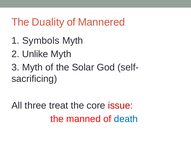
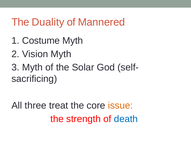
Symbols: Symbols -> Costume (41, 41)
Unlike: Unlike -> Vision (35, 54)
issue colour: red -> orange (120, 106)
manned: manned -> strength (84, 119)
